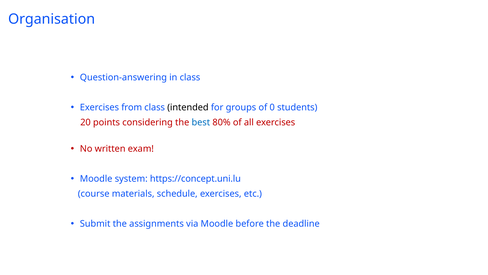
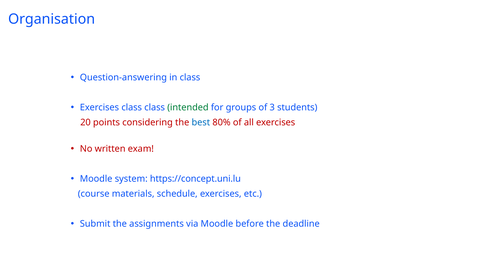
Exercises from: from -> class (132, 107)
intended colour: black -> green (188, 107)
0: 0 -> 3 (272, 107)
